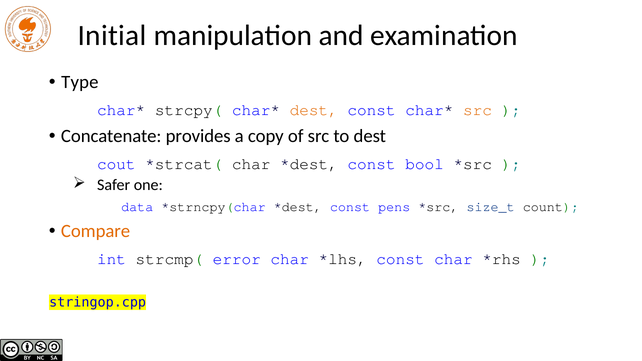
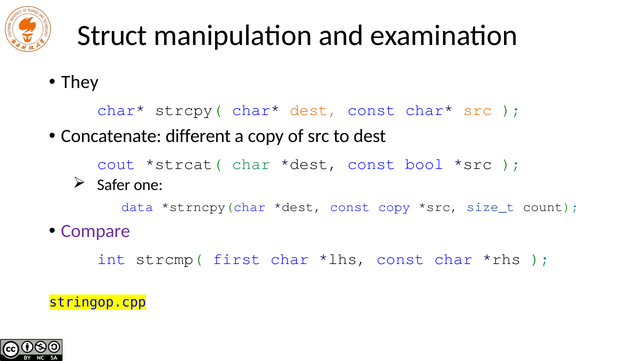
Initial: Initial -> Struct (112, 36)
Type: Type -> They (80, 82)
provides: provides -> different (198, 136)
char colour: black -> green (251, 164)
const pens: pens -> copy (394, 207)
Compare colour: orange -> purple (96, 231)
error: error -> first (237, 259)
